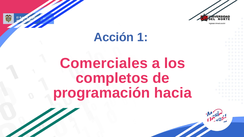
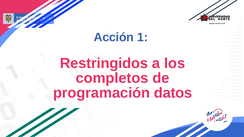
Comerciales: Comerciales -> Restringidos (104, 63)
hacia: hacia -> datos (173, 93)
